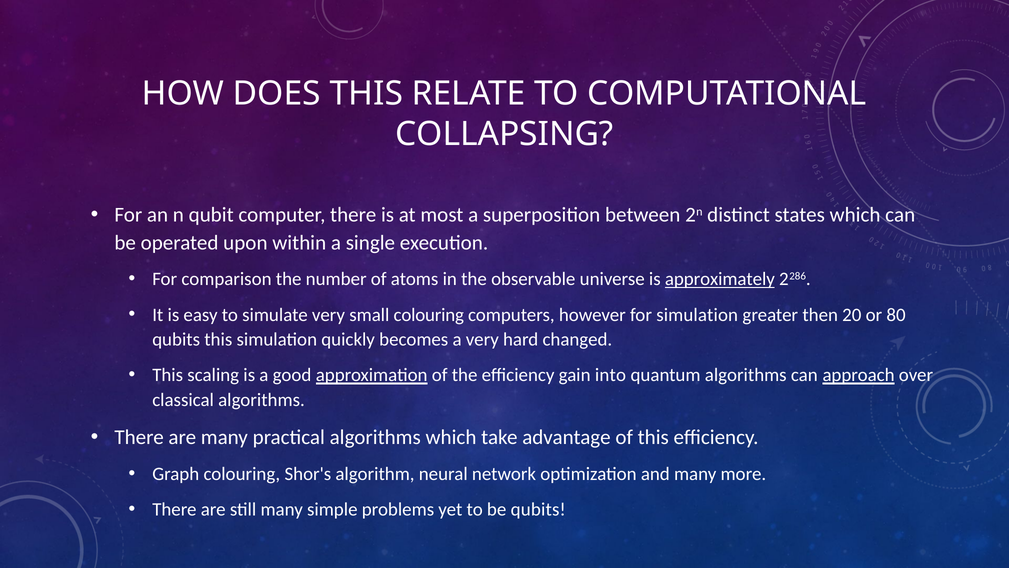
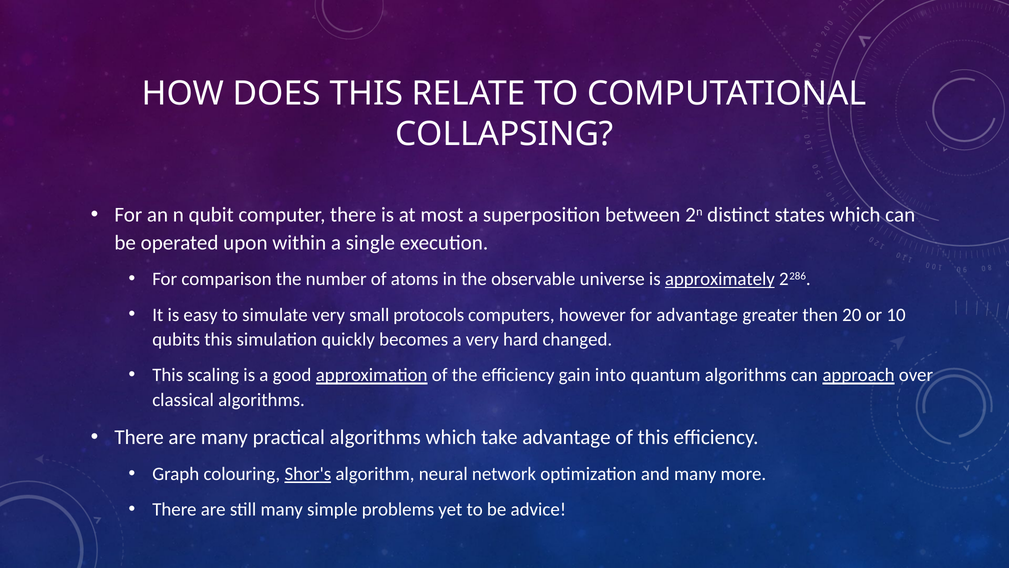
small colouring: colouring -> protocols (429, 315)
for simulation: simulation -> advantage (697, 315)
80: 80 -> 10 (896, 315)
Shor's underline: none -> present (308, 474)
be qubits: qubits -> advice (538, 509)
